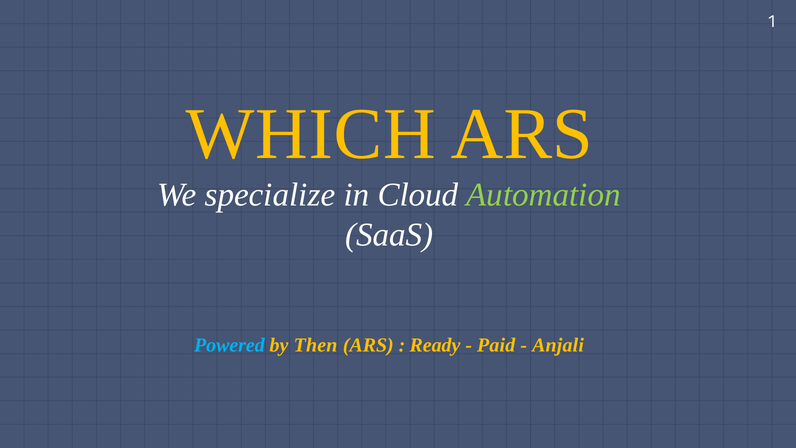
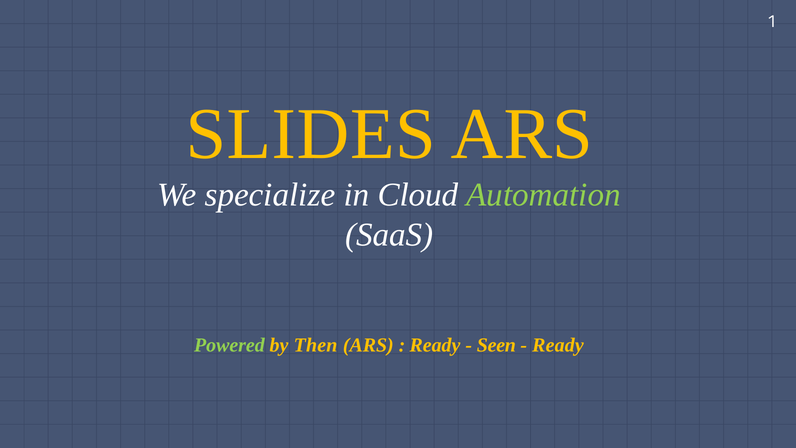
WHICH: WHICH -> SLIDES (311, 134)
Powered colour: light blue -> light green (229, 345)
Paid: Paid -> Seen (496, 345)
Anjali: Anjali -> Ready (558, 345)
